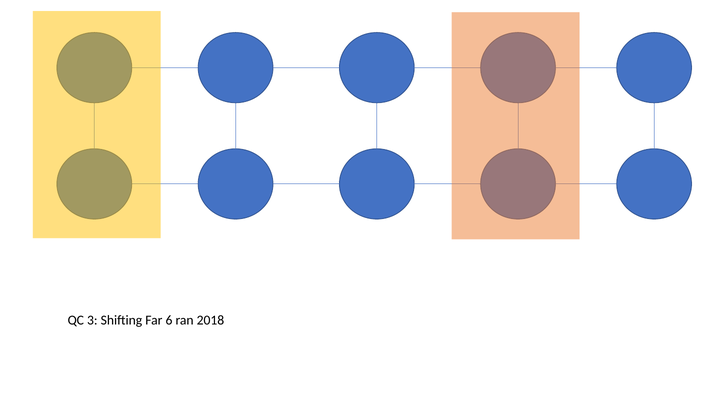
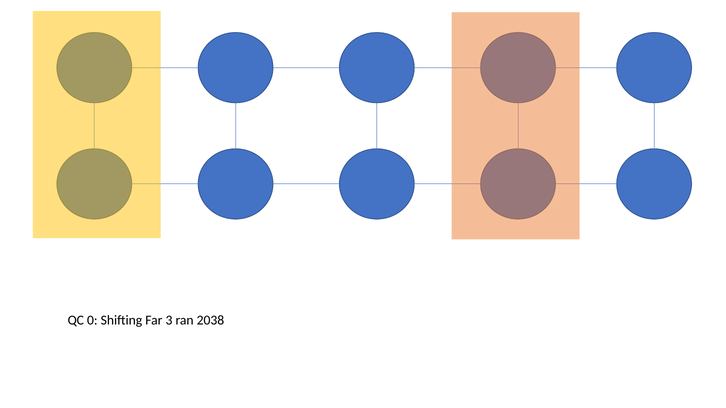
3: 3 -> 0 (92, 320)
6: 6 -> 3 (169, 320)
2018: 2018 -> 2038 (210, 320)
